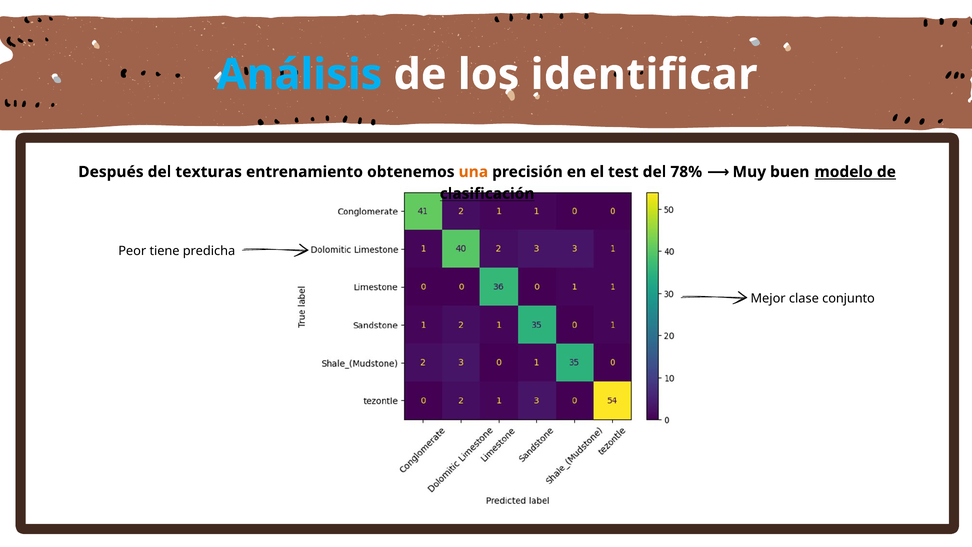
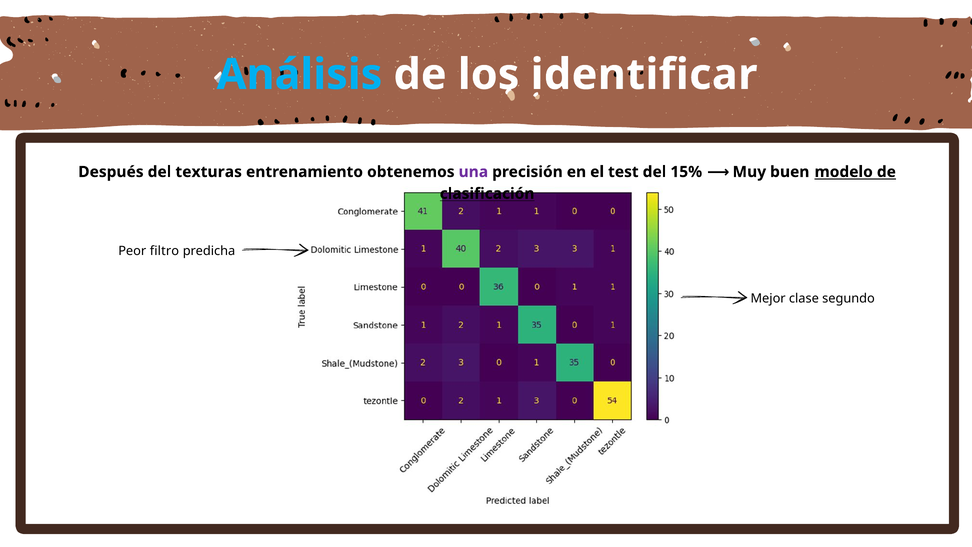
una colour: orange -> purple (473, 172)
78%: 78% -> 15% (686, 172)
tiene: tiene -> filtro (164, 251)
conjunto: conjunto -> segundo (848, 298)
